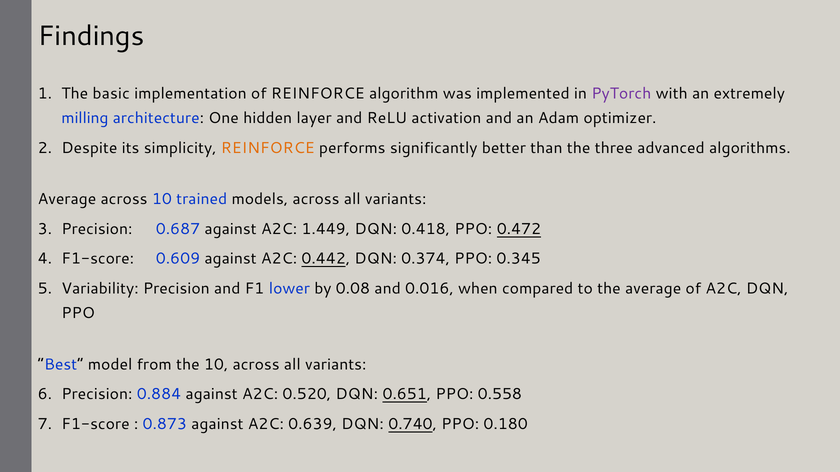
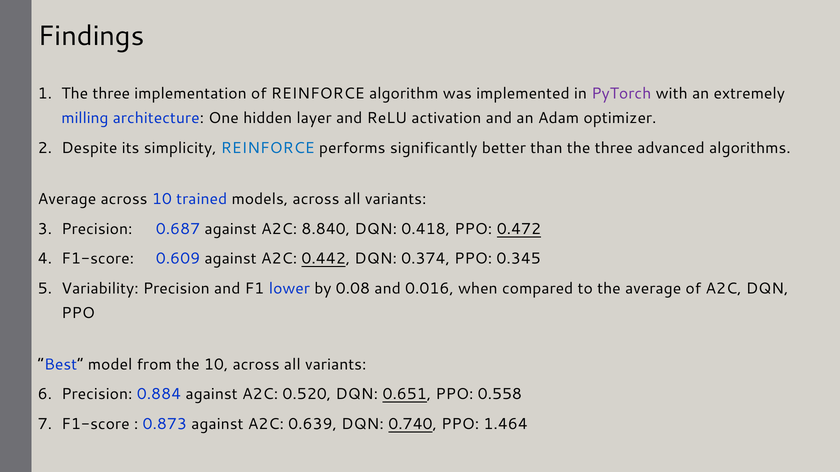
basic: basic -> three (111, 94)
REINFORCE colour: orange -> blue (268, 148)
1.449: 1.449 -> 8.840 (326, 229)
0.180: 0.180 -> 1.464 (506, 425)
